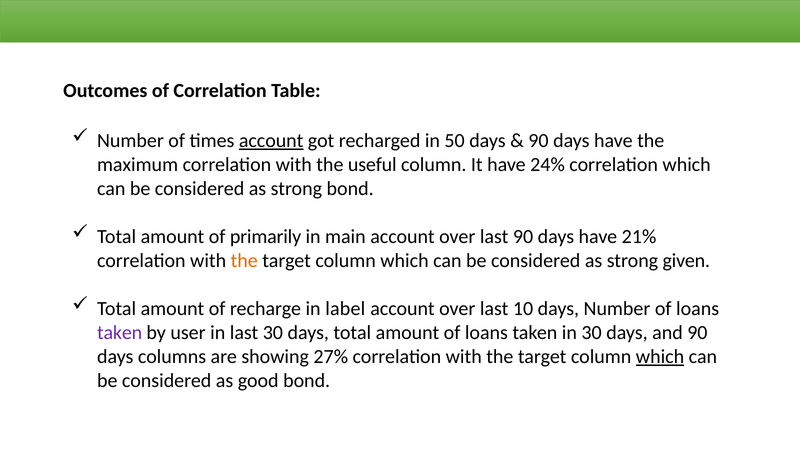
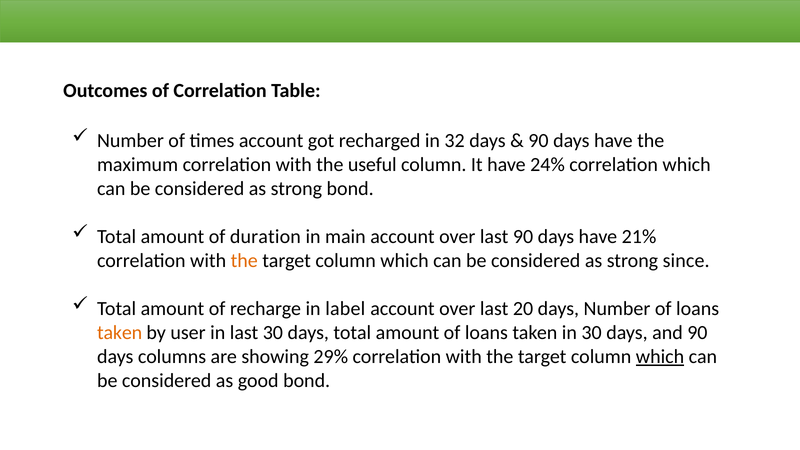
account underline: present -> none (271, 141)
50: 50 -> 32 (455, 141)
primarily: primarily -> duration (265, 237)
given: given -> since (686, 261)
10: 10 -> 20 (523, 309)
taken colour: purple -> orange (120, 333)
27%: 27% -> 29% (331, 357)
